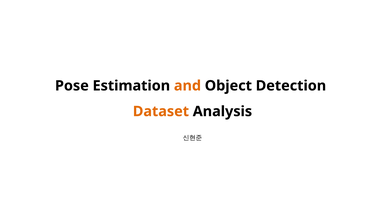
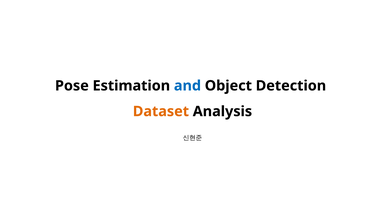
and colour: orange -> blue (187, 86)
